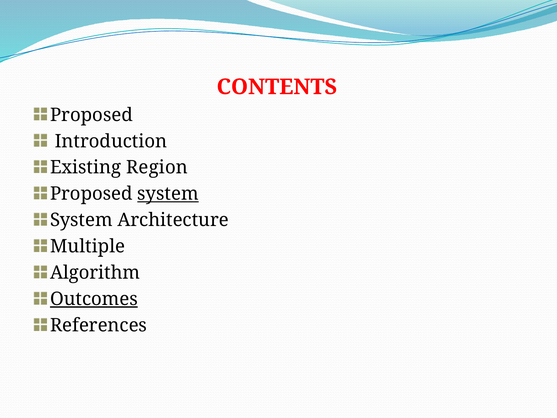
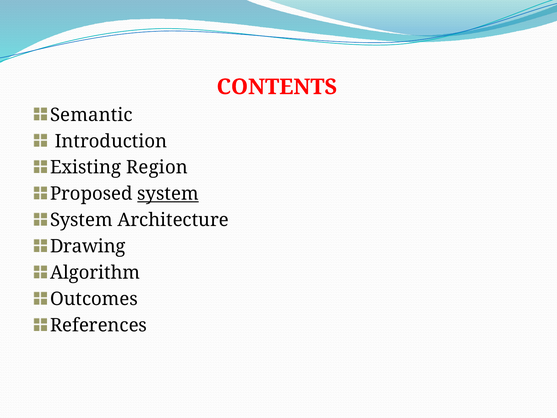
Proposed: Proposed -> Semantic (91, 115)
Multiple: Multiple -> Drawing (88, 246)
Outcomes underline: present -> none (94, 299)
